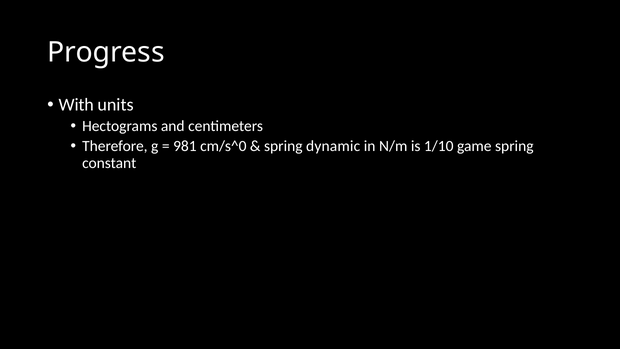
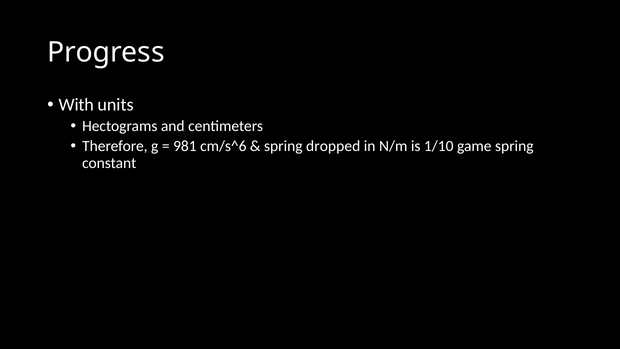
cm/s^0: cm/s^0 -> cm/s^6 (223, 146)
dynamic: dynamic -> dropped (333, 146)
